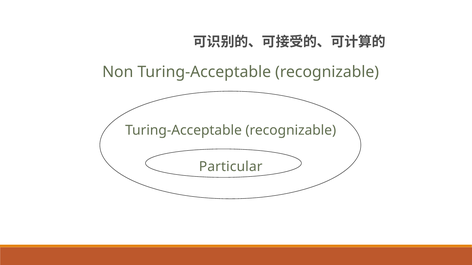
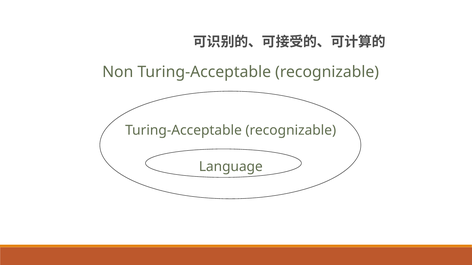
Particular: Particular -> Language (231, 167)
